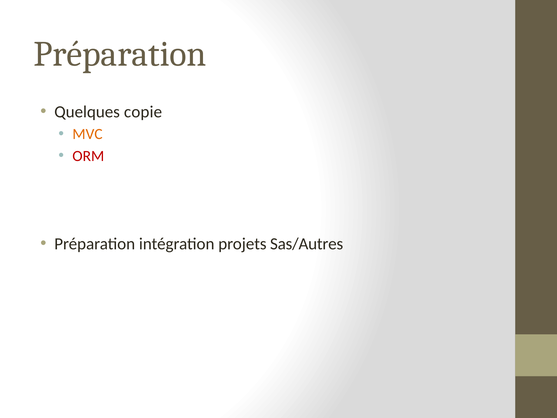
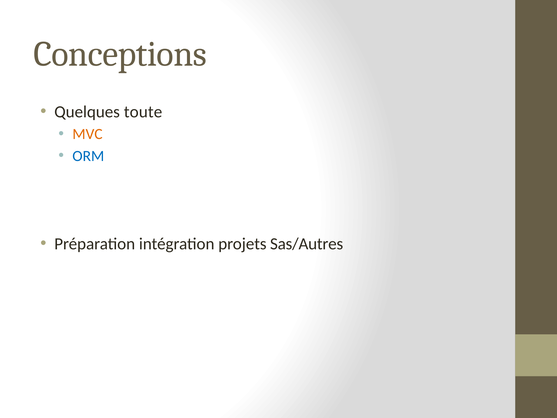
Préparation: Préparation -> Conceptions (120, 54)
copie: copie -> toute (143, 112)
ORM colour: red -> blue (88, 156)
